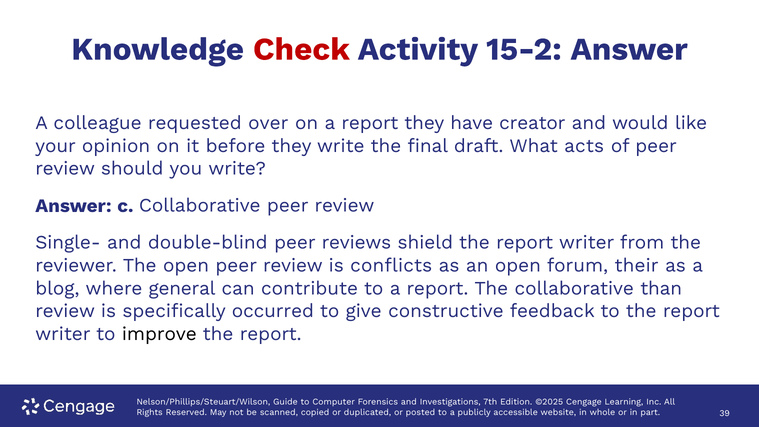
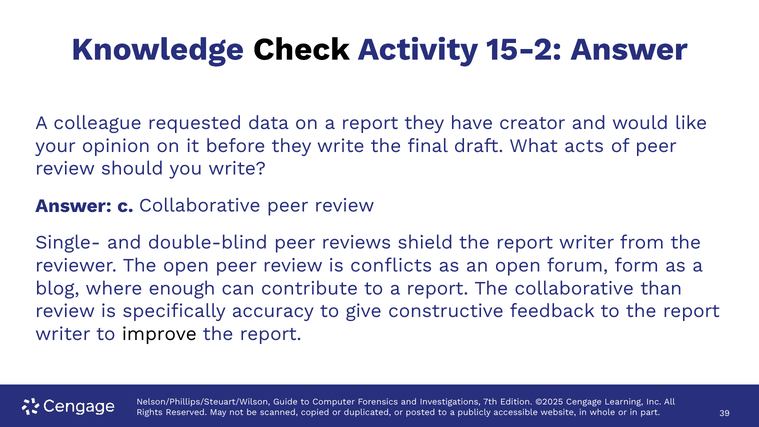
Check colour: red -> black (301, 49)
over: over -> data (268, 123)
their: their -> form (637, 265)
general: general -> enough (182, 288)
occurred: occurred -> accuracy (273, 311)
